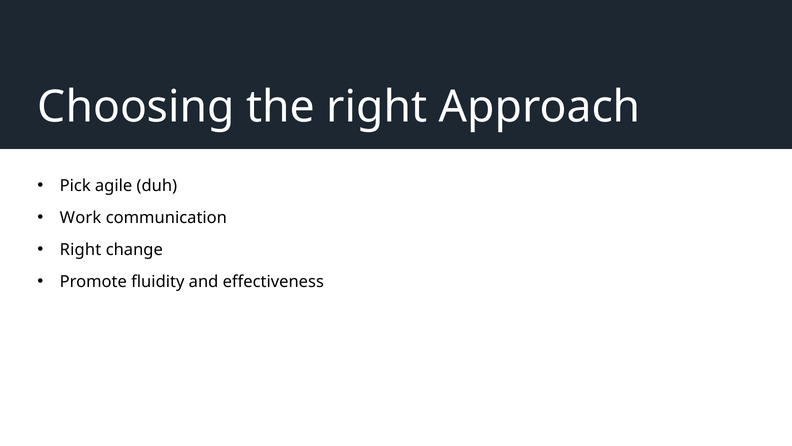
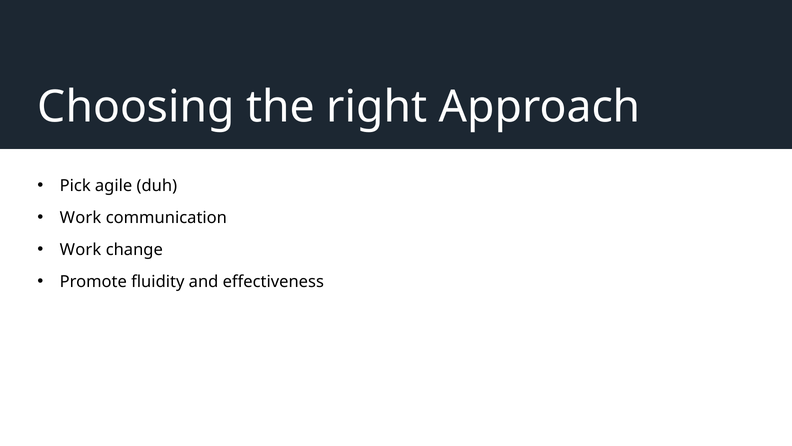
Right: Right -> Work (80, 249)
